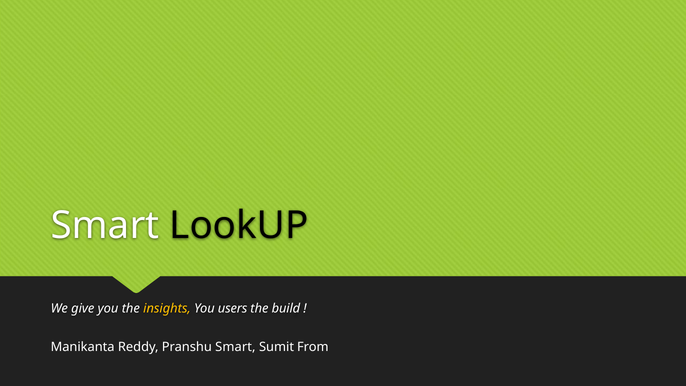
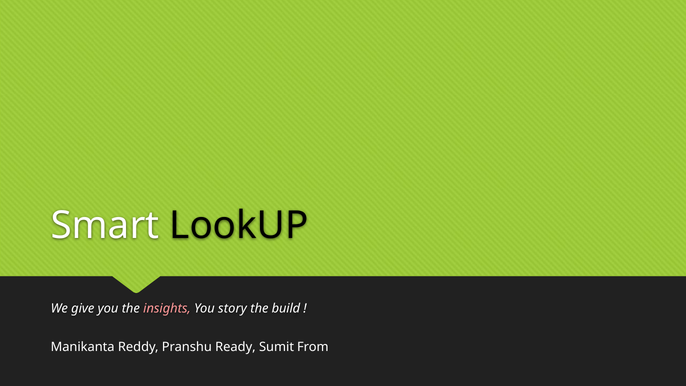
insights colour: yellow -> pink (167, 308)
users: users -> story (232, 308)
Pranshu Smart: Smart -> Ready (235, 347)
